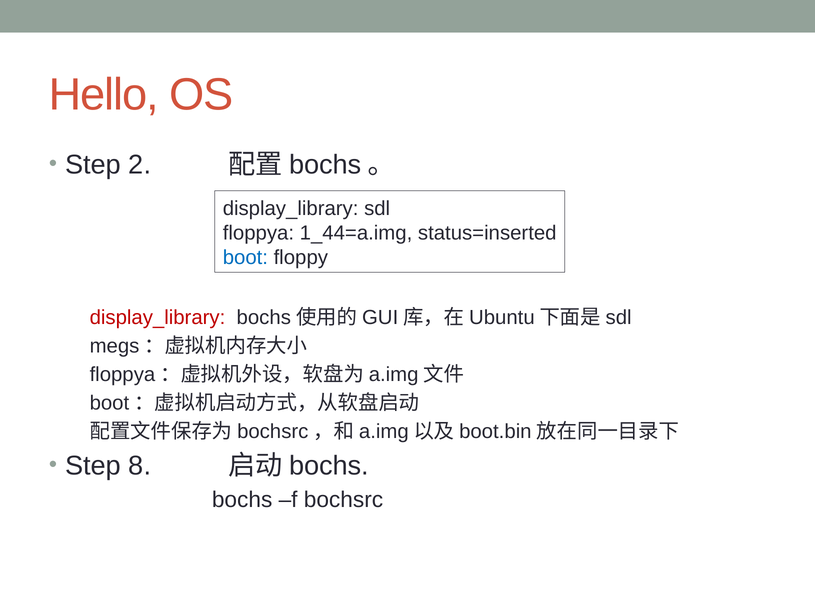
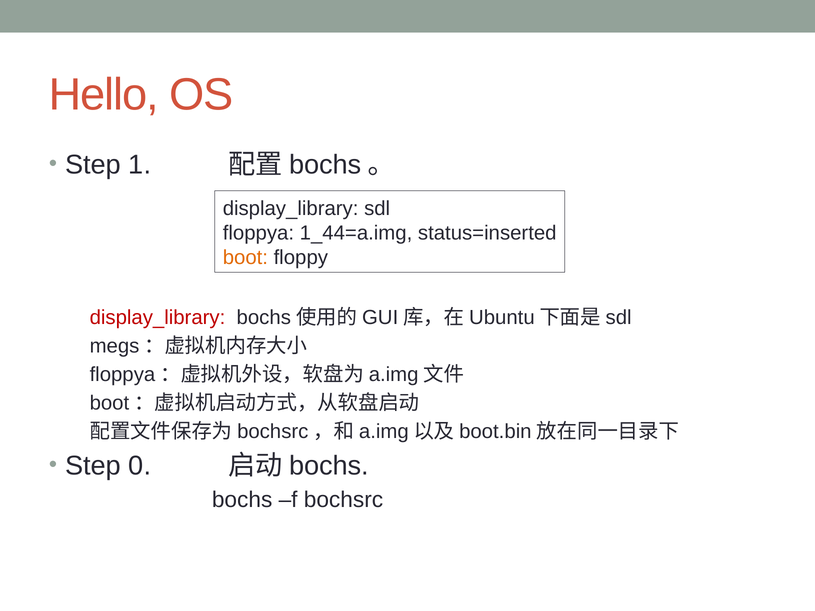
2: 2 -> 1 (140, 165)
boot colour: blue -> orange (245, 257)
8: 8 -> 0 (140, 466)
